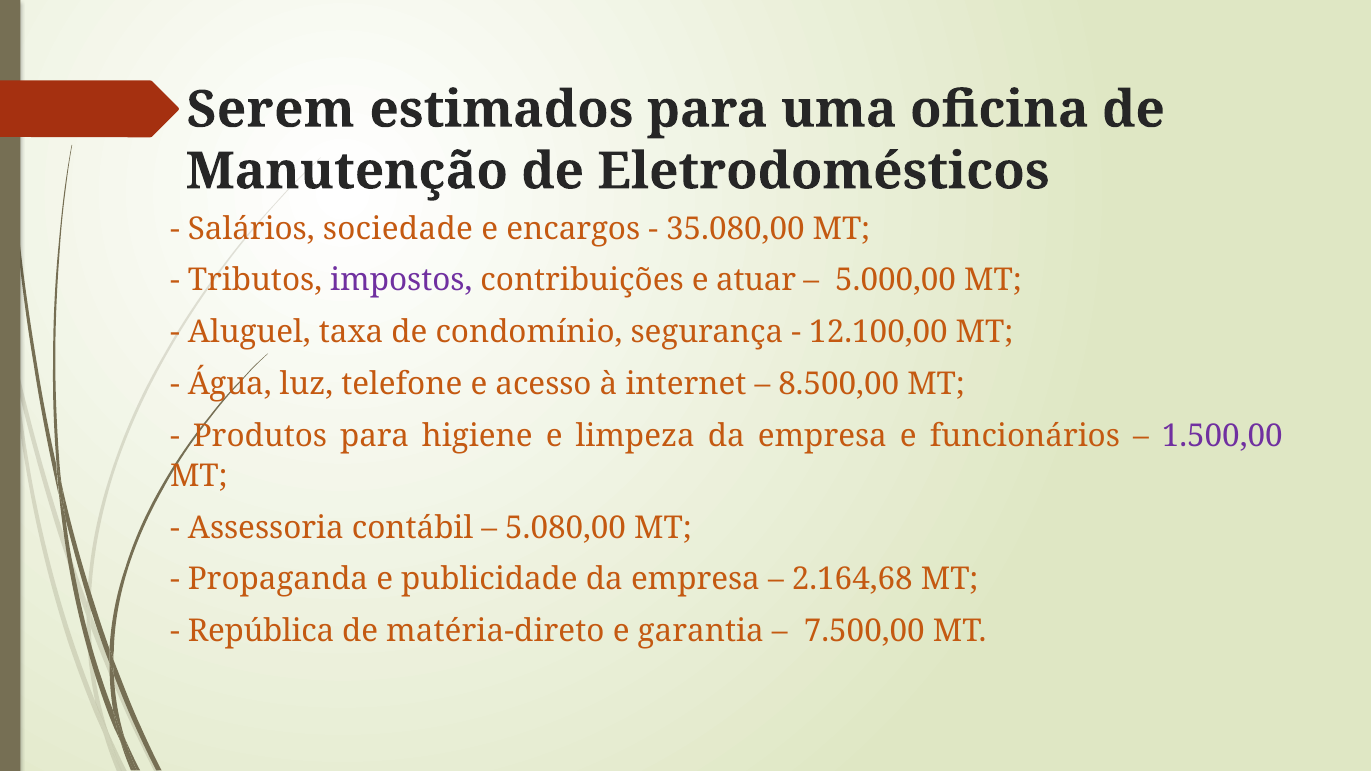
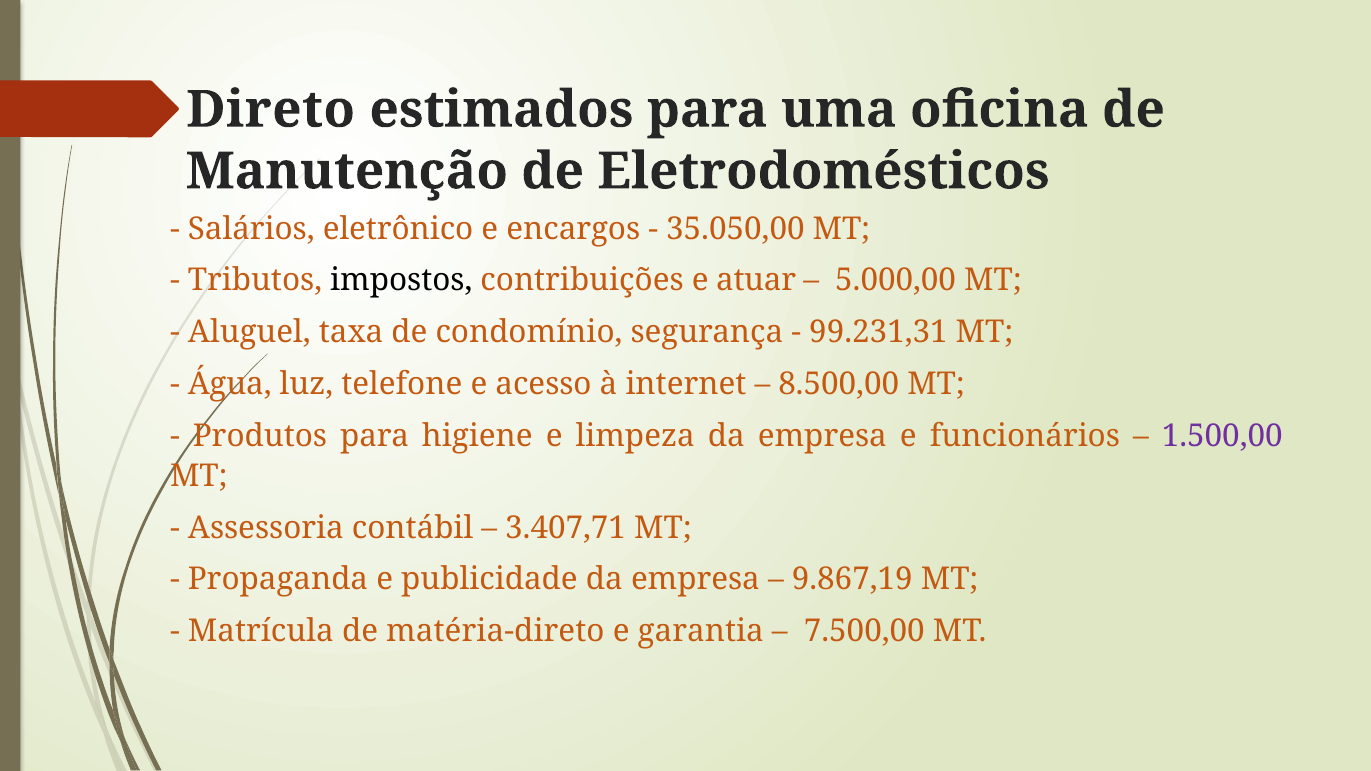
Serem: Serem -> Direto (271, 110)
sociedade: sociedade -> eletrônico (398, 229)
35.080,00: 35.080,00 -> 35.050,00 (735, 229)
impostos colour: purple -> black (401, 281)
12.100,00: 12.100,00 -> 99.231,31 (878, 332)
5.080,00: 5.080,00 -> 3.407,71 (566, 528)
2.164,68: 2.164,68 -> 9.867,19 (852, 580)
República: República -> Matrícula (261, 631)
